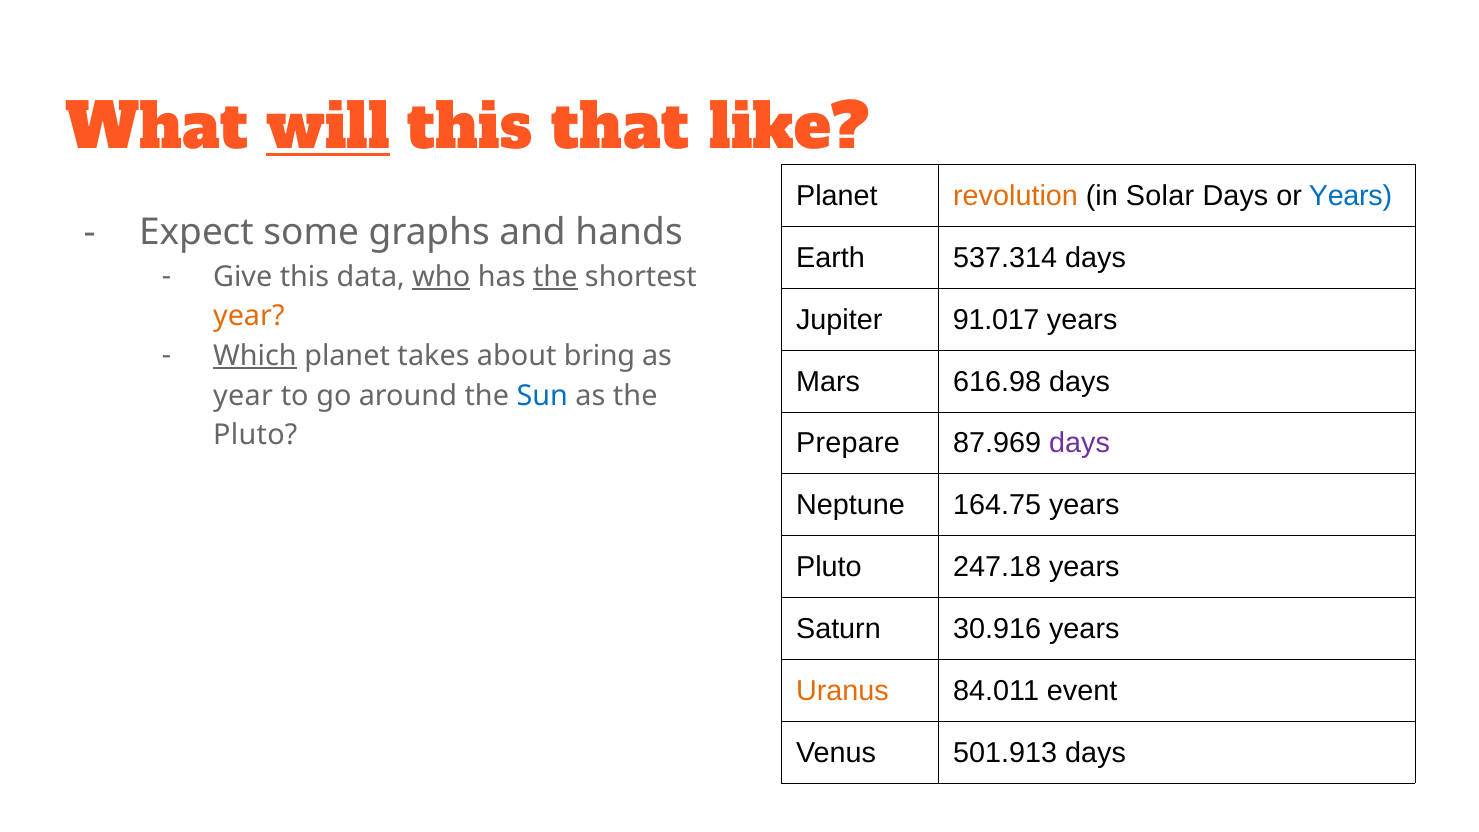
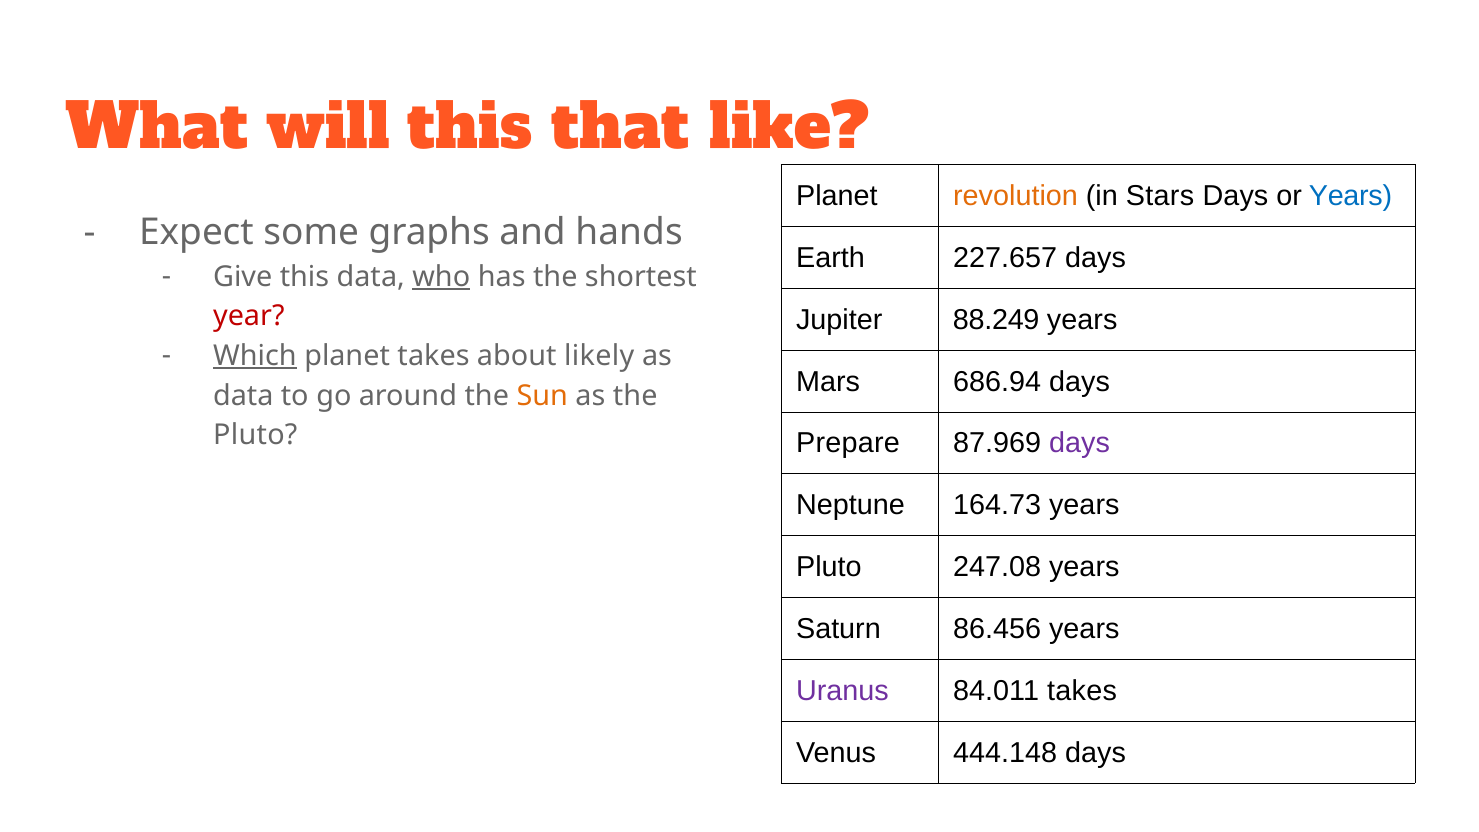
will underline: present -> none (328, 128)
Solar: Solar -> Stars (1160, 196)
537.314: 537.314 -> 227.657 (1005, 258)
the underline: present -> none (555, 277)
91.017: 91.017 -> 88.249 (996, 320)
year colour: orange -> red (249, 316)
bring: bring -> likely (599, 356)
616.98: 616.98 -> 686.94 (997, 382)
year: year -> data (243, 396)
Sun colour: blue -> orange (542, 396)
164.75: 164.75 -> 164.73 (997, 505)
247.18: 247.18 -> 247.08 (997, 567)
30.916: 30.916 -> 86.456 (997, 629)
Uranus colour: orange -> purple (842, 691)
84.011 event: event -> takes (1082, 691)
501.913: 501.913 -> 444.148 (1005, 753)
